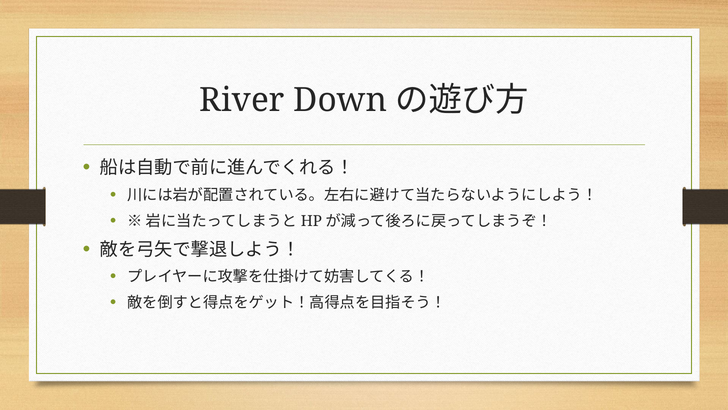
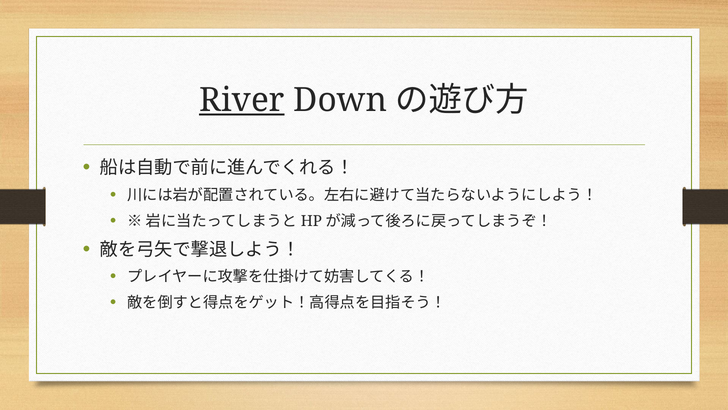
River underline: none -> present (242, 100)
